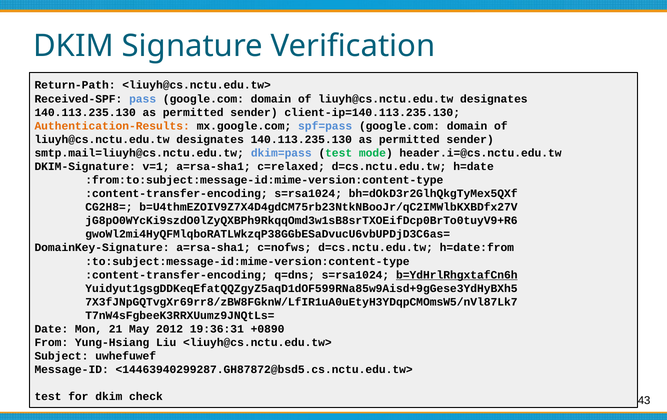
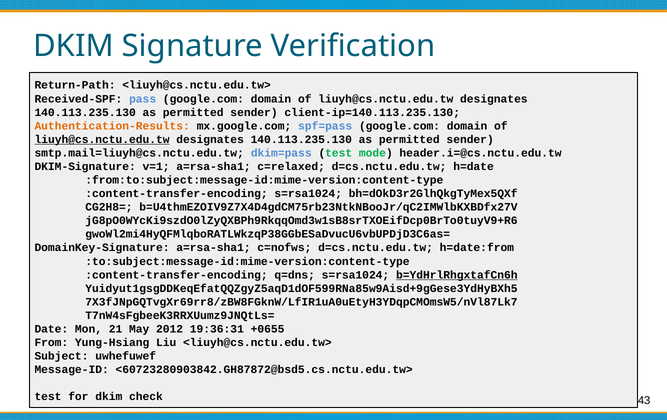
liuyh@cs.nctu.edu.tw underline: none -> present (102, 140)
+0890: +0890 -> +0655 (268, 329)
<14463940299287.GH87872@bsd5.cs.nctu.edu.tw>: <14463940299287.GH87872@bsd5.cs.nctu.edu.tw> -> <60723280903842.GH87872@bsd5.cs.nctu.edu.tw> (264, 370)
